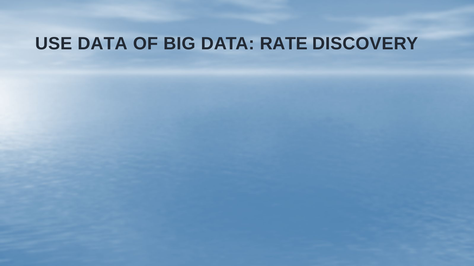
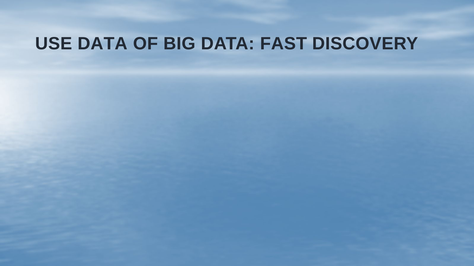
RATE: RATE -> FAST (283, 44)
